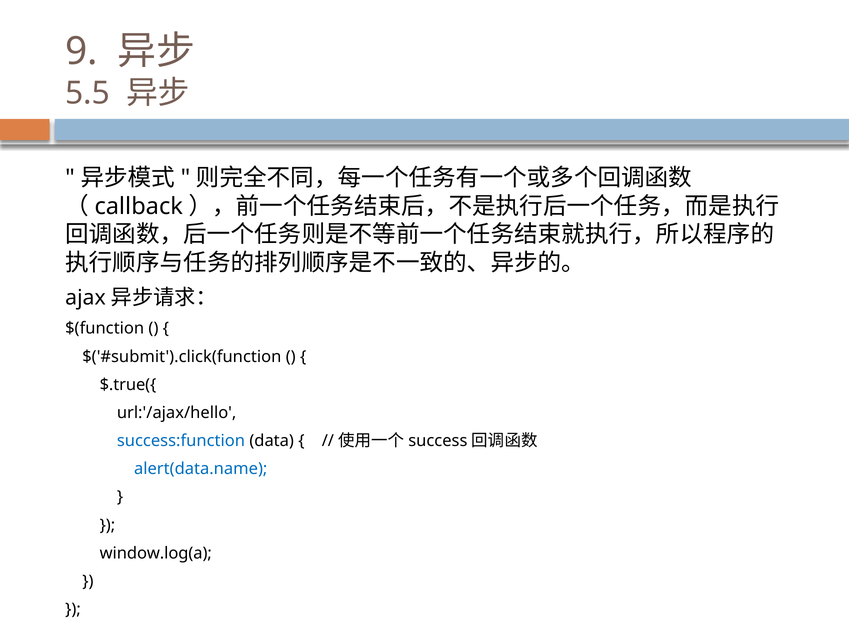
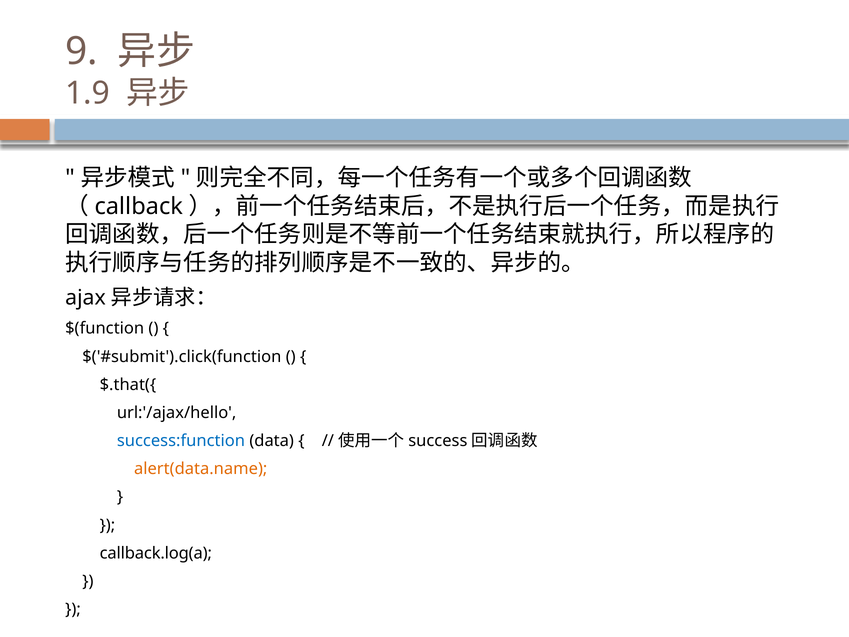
5.5: 5.5 -> 1.9 (88, 93)
$.true({: $.true({ -> $.that({ (128, 384)
alert(data.name colour: blue -> orange (201, 469)
window.log(a: window.log(a -> callback.log(a (156, 553)
